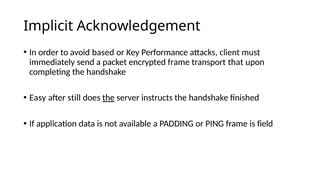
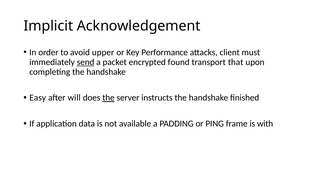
based: based -> upper (103, 52)
send underline: none -> present (86, 62)
encrypted frame: frame -> found (179, 62)
still: still -> will (74, 98)
field: field -> with (265, 124)
